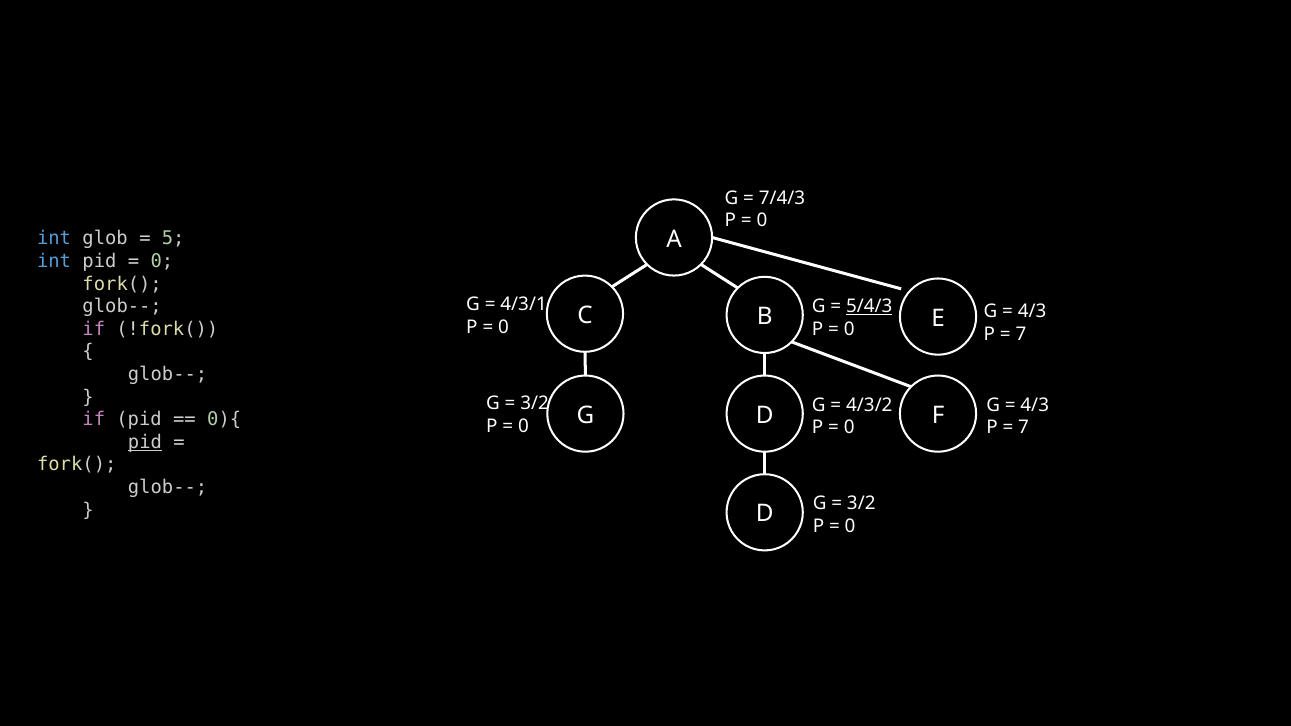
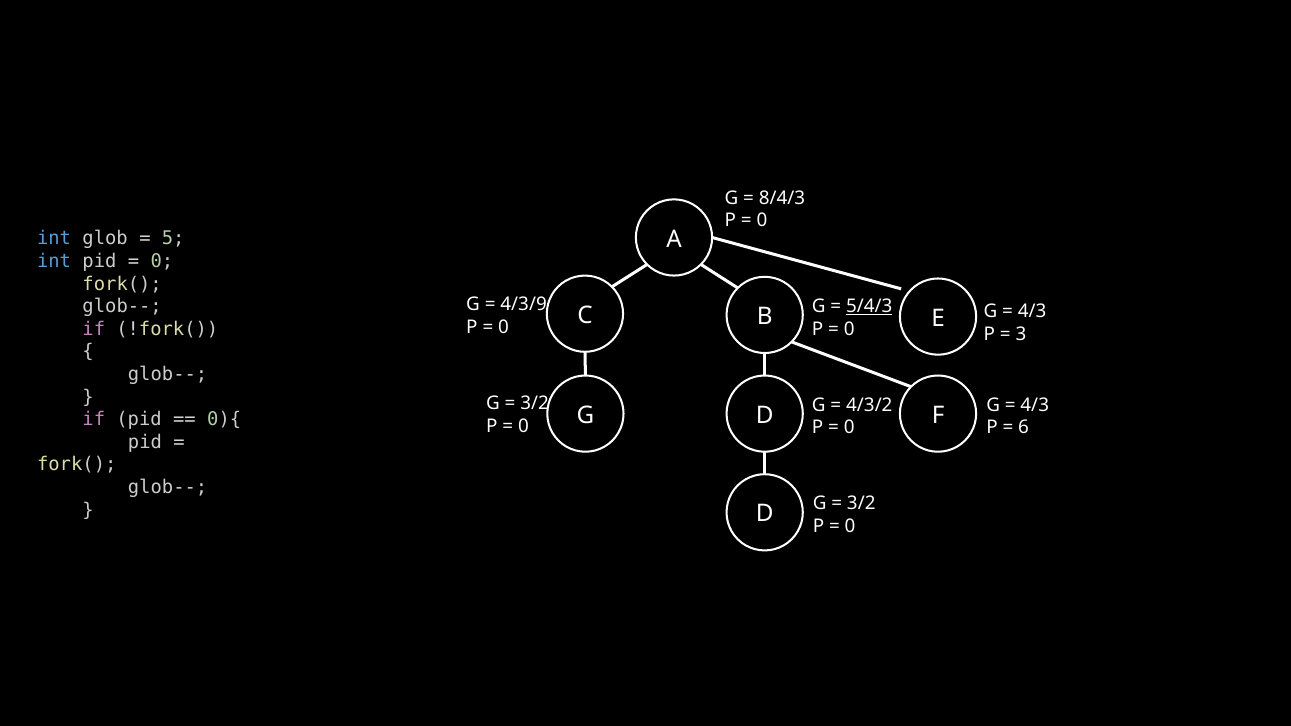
7/4/3: 7/4/3 -> 8/4/3 (782, 198)
4/3/1: 4/3/1 -> 4/3/9 (524, 305)
7: 7 -> 3 (1021, 334)
7: 7 -> 6 (1024, 428)
pid underline: present -> none (145, 442)
